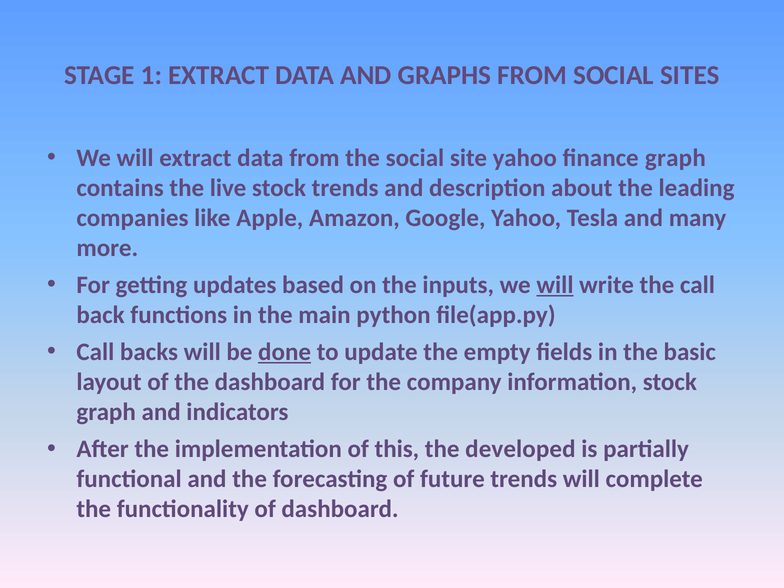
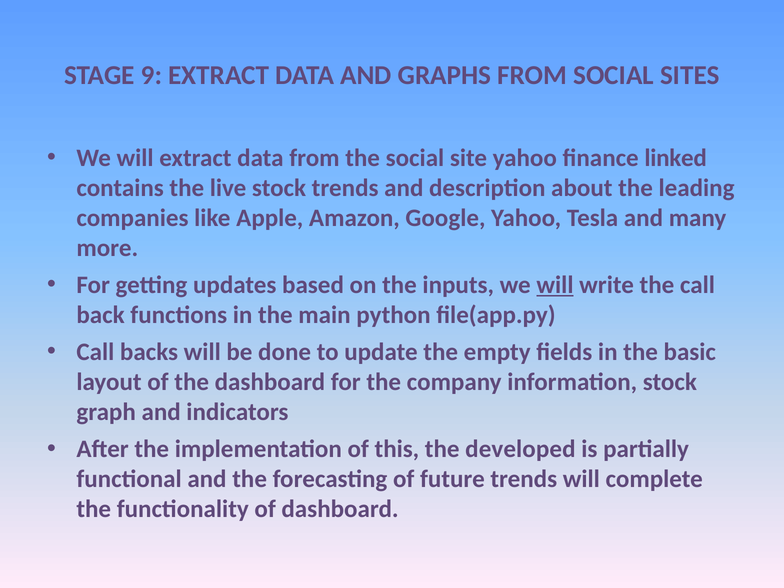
1: 1 -> 9 (151, 75)
finance graph: graph -> linked (676, 158)
done underline: present -> none (285, 352)
